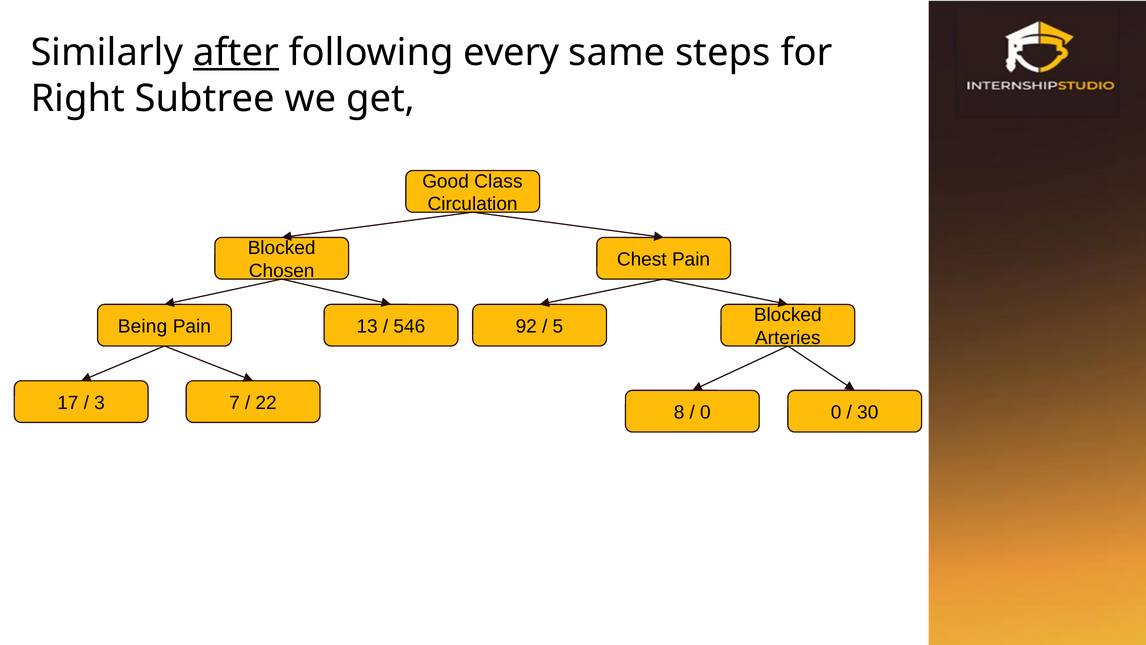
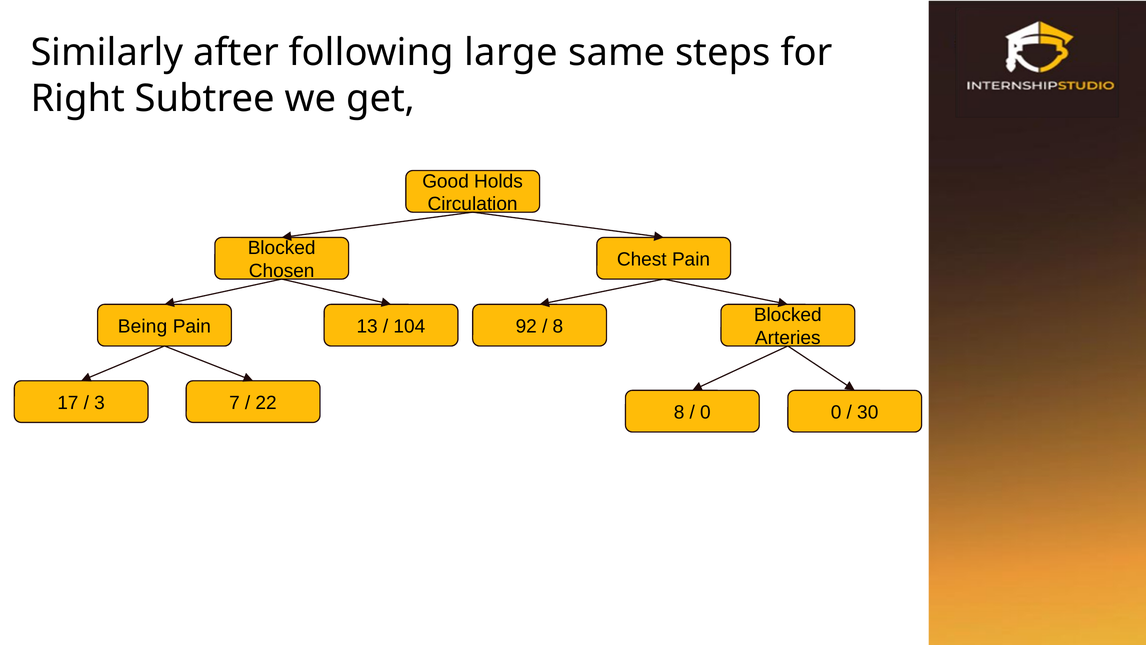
after underline: present -> none (236, 53)
every: every -> large (511, 53)
Class: Class -> Holds (498, 181)
546: 546 -> 104 (409, 326)
5: 5 -> 8 (558, 326)
